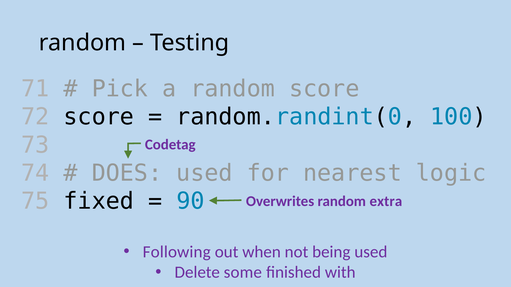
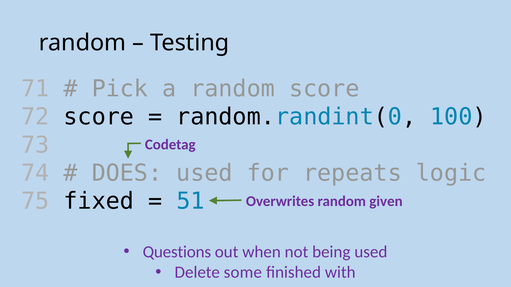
nearest: nearest -> repeats (352, 173)
90: 90 -> 51 (190, 201)
extra: extra -> given (386, 202)
Following: Following -> Questions (177, 252)
